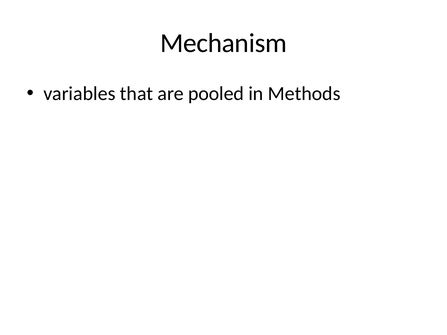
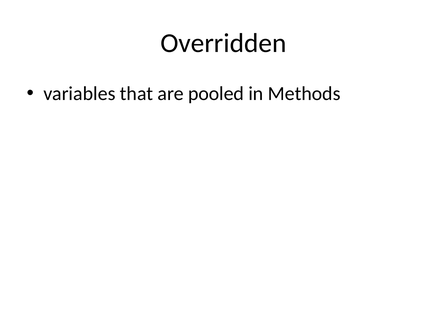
Mechanism: Mechanism -> Overridden (223, 43)
